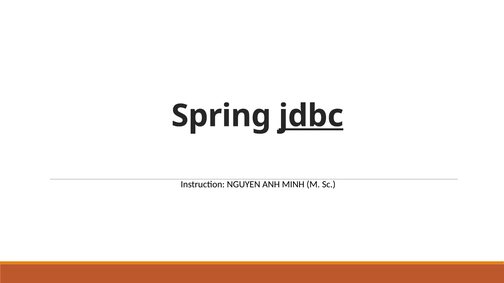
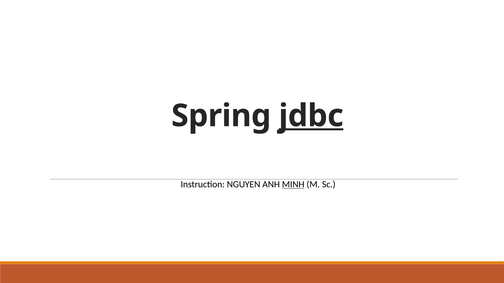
MINH underline: none -> present (293, 185)
